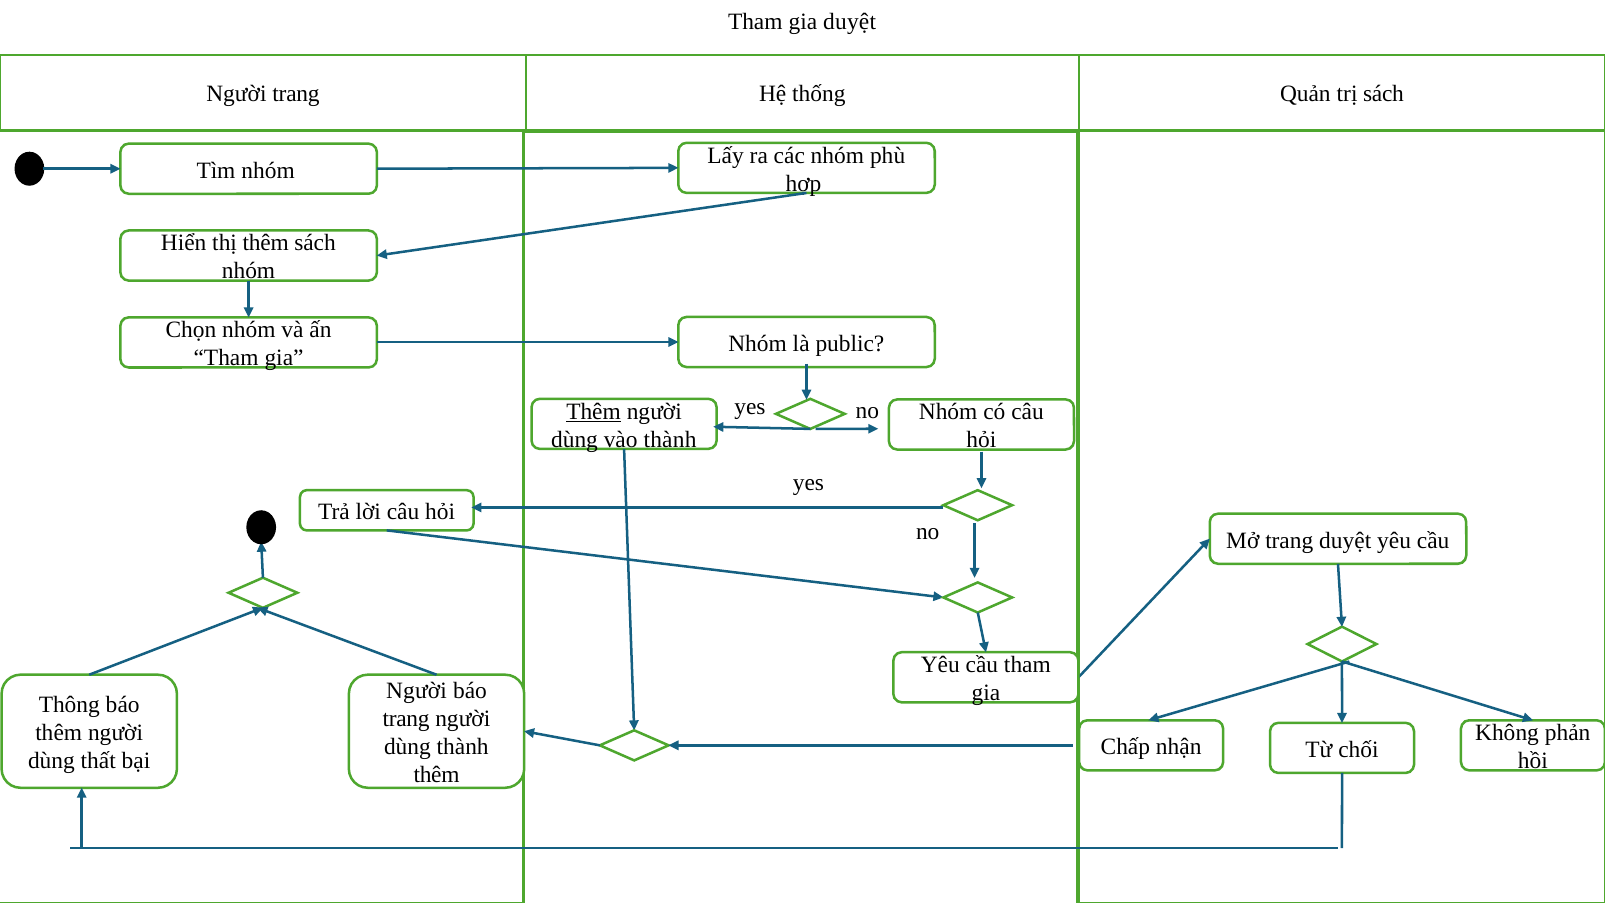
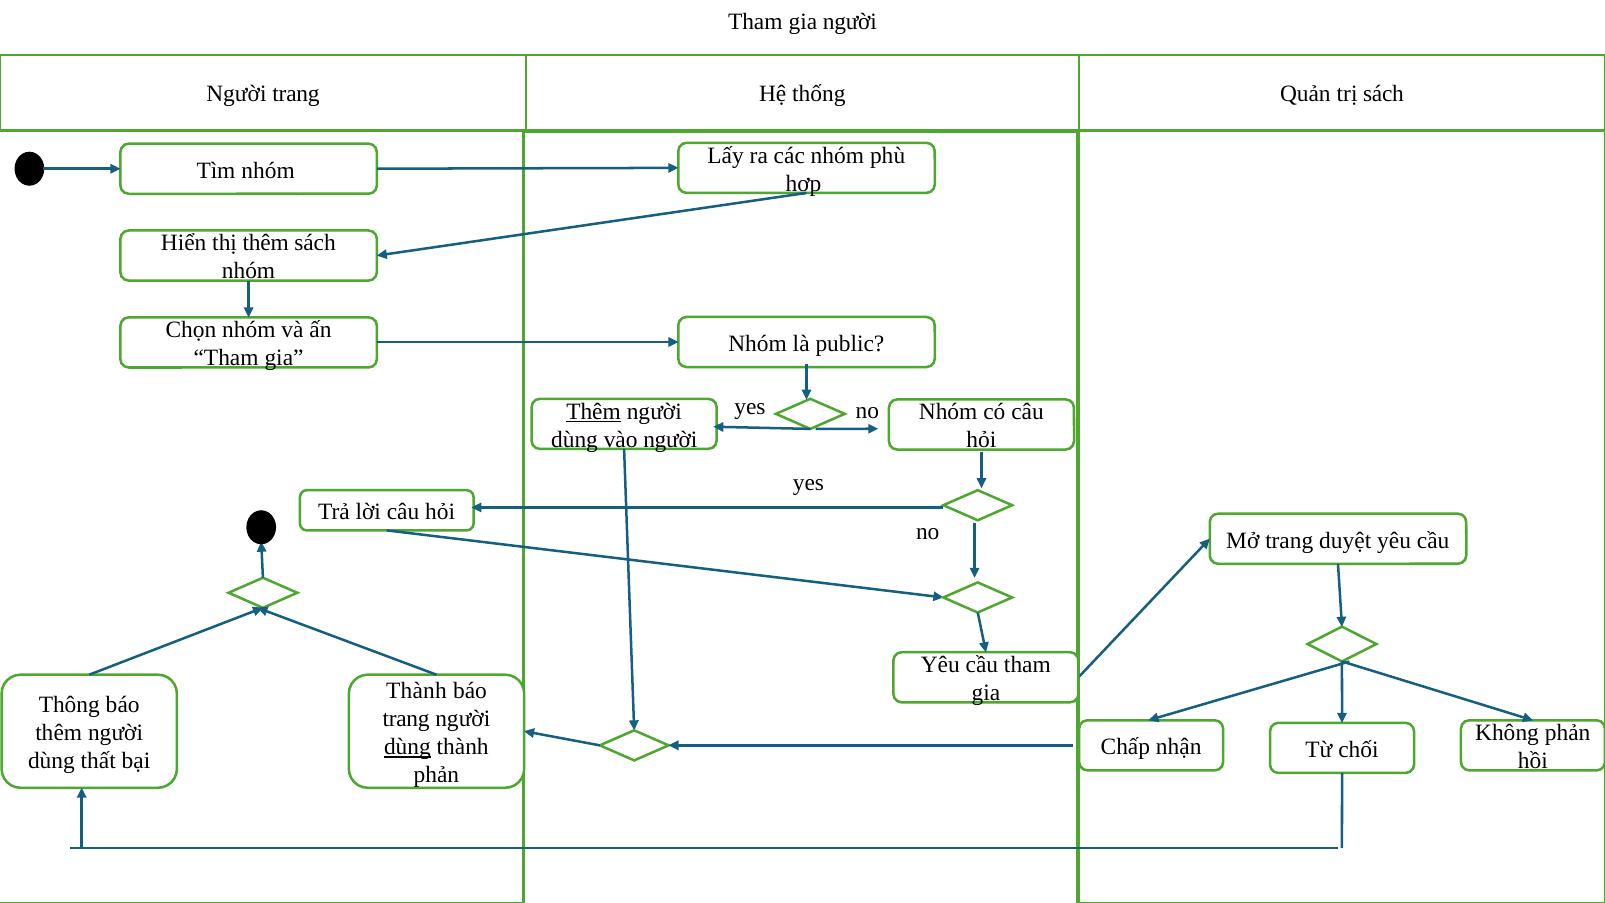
gia duyệt: duyệt -> người (850, 22)
vào thành: thành -> người (670, 439)
Người: Người -> Thành (416, 691)
dùng underline: none -> present (407, 747)
thêm: thêm -> phản (436, 775)
